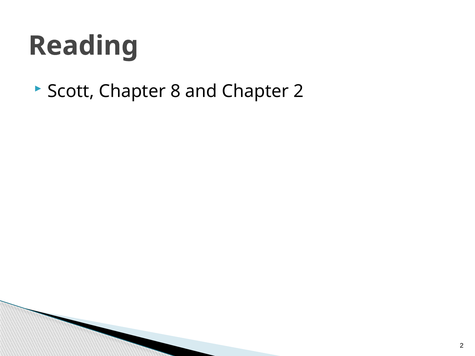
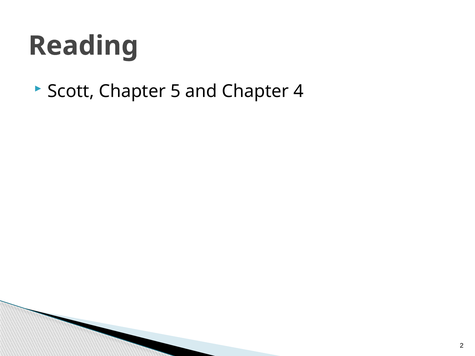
8: 8 -> 5 (176, 91)
Chapter 2: 2 -> 4 (299, 91)
